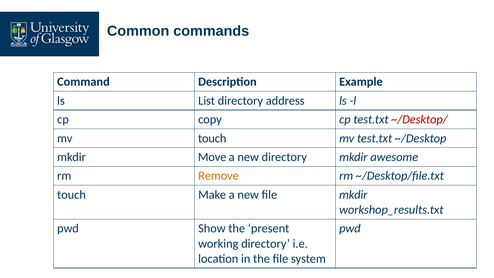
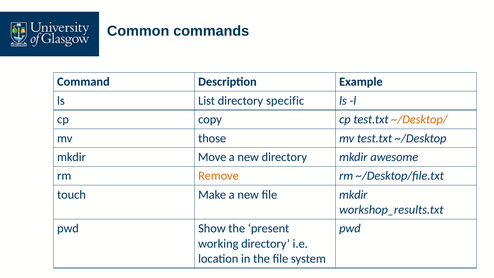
address: address -> specific (285, 101)
~/Desktop/ colour: red -> orange (419, 119)
mv touch: touch -> those (212, 138)
